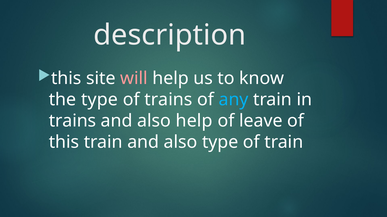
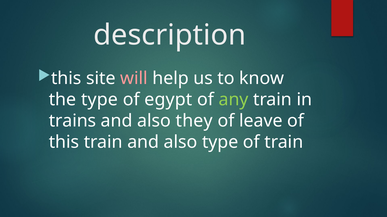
of trains: trains -> egypt (168, 100)
any colour: light blue -> light green (234, 100)
also help: help -> they (194, 121)
